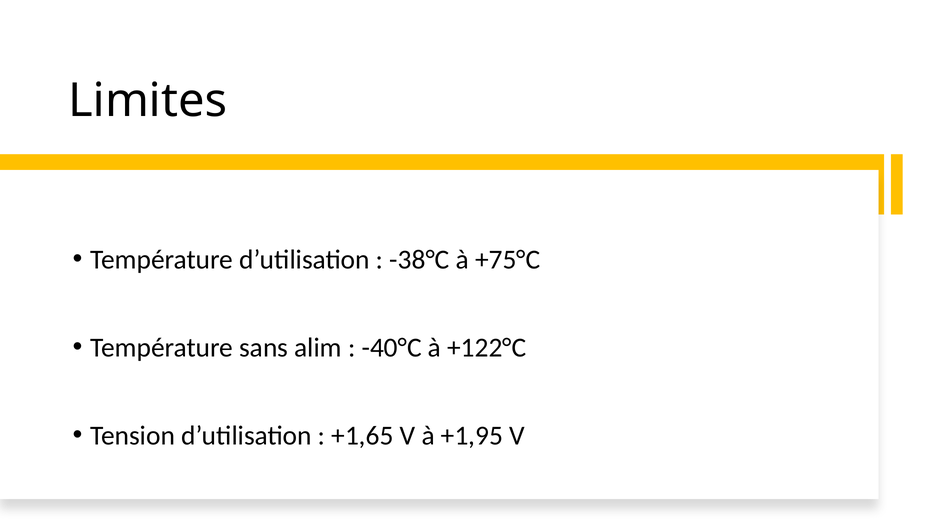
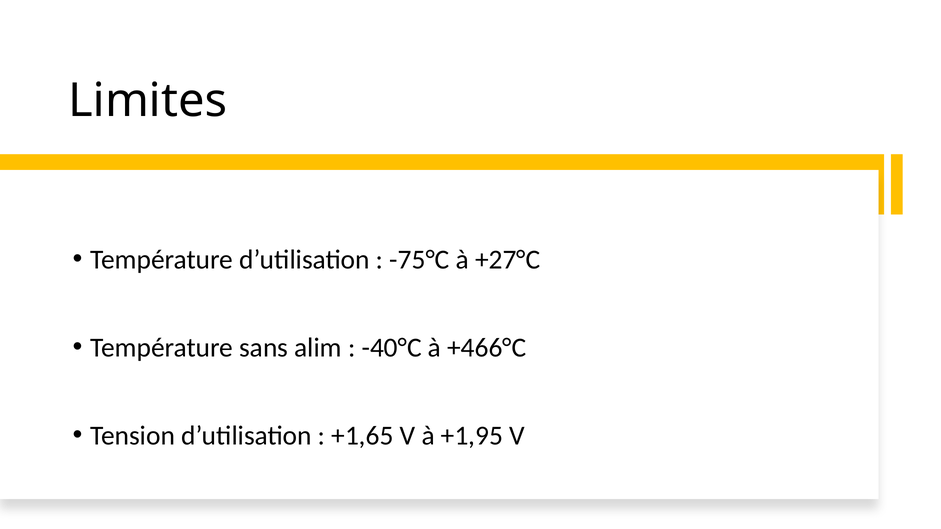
-38°C: -38°C -> -75°C (419, 260)
+75°C: +75°C -> +27°C (508, 260)
+122°C: +122°C -> +466°C (487, 348)
